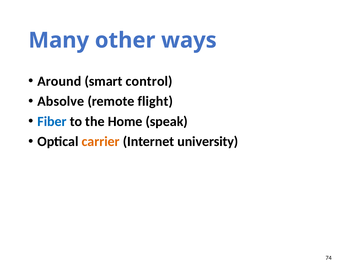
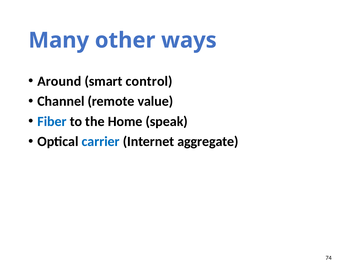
Absolve: Absolve -> Channel (61, 101)
flight: flight -> value (155, 101)
carrier colour: orange -> blue (101, 142)
university: university -> aggregate (208, 142)
